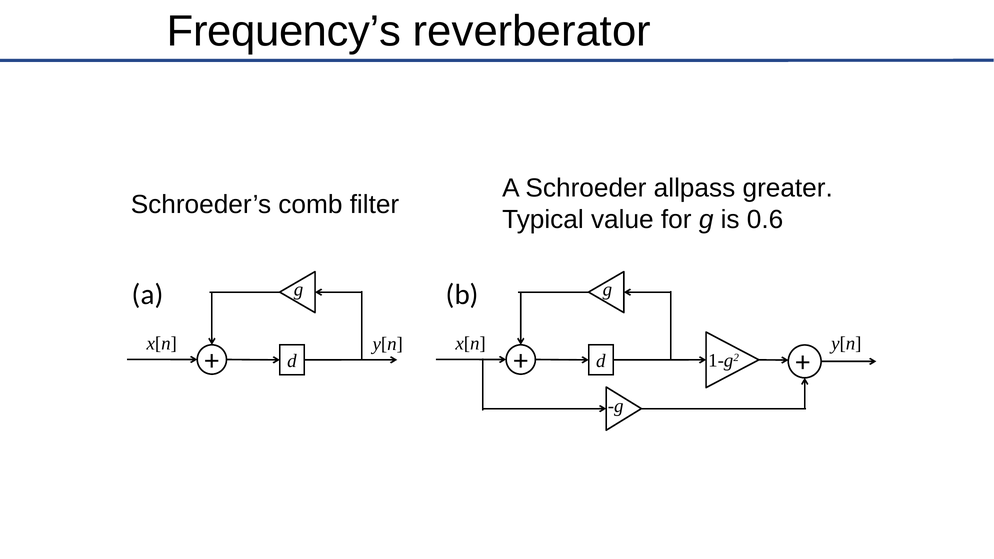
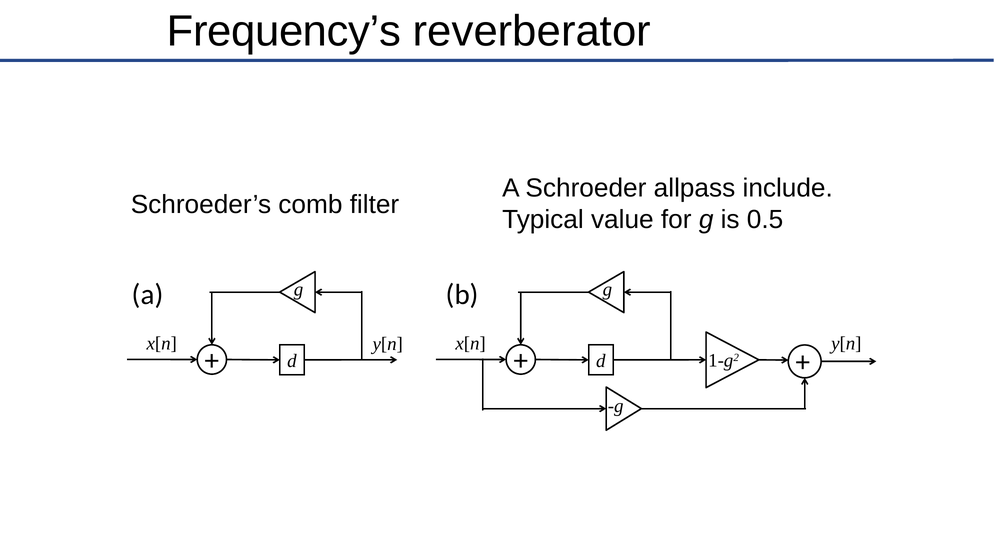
greater: greater -> include (788, 188)
0.6: 0.6 -> 0.5 (765, 220)
